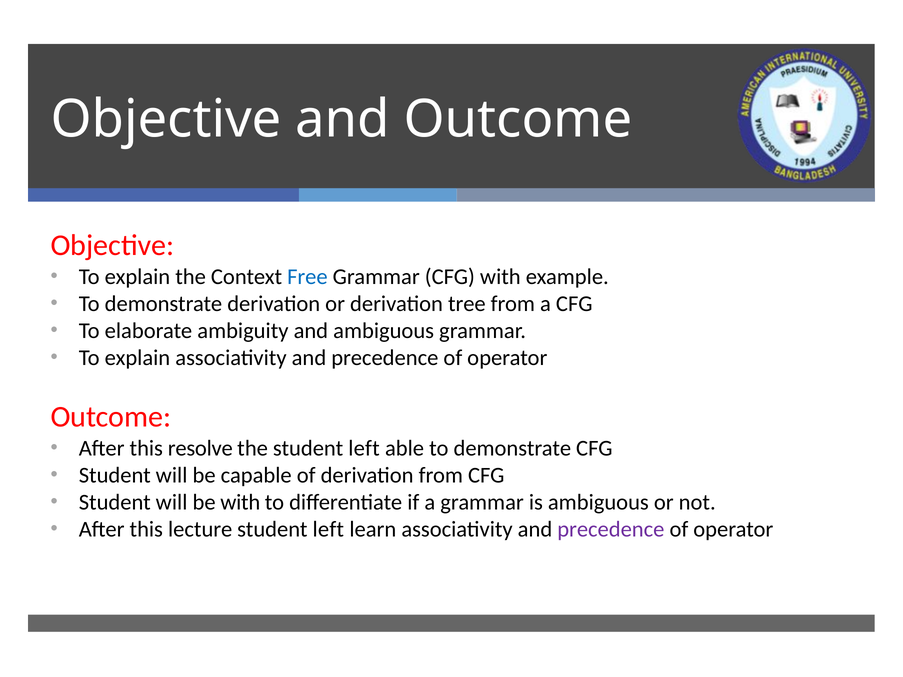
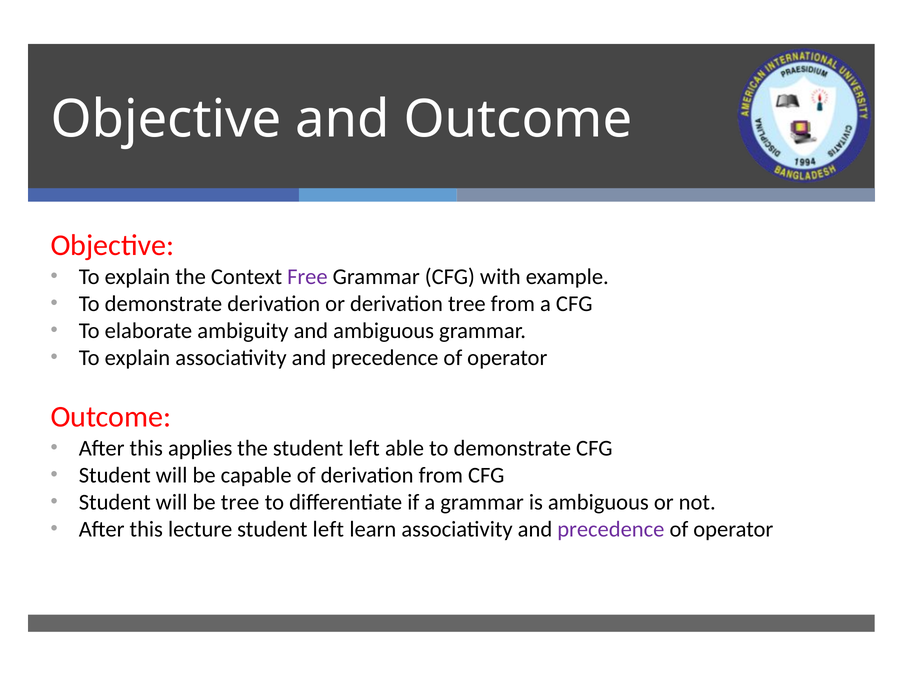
Free colour: blue -> purple (307, 277)
resolve: resolve -> applies (200, 448)
be with: with -> tree (240, 502)
